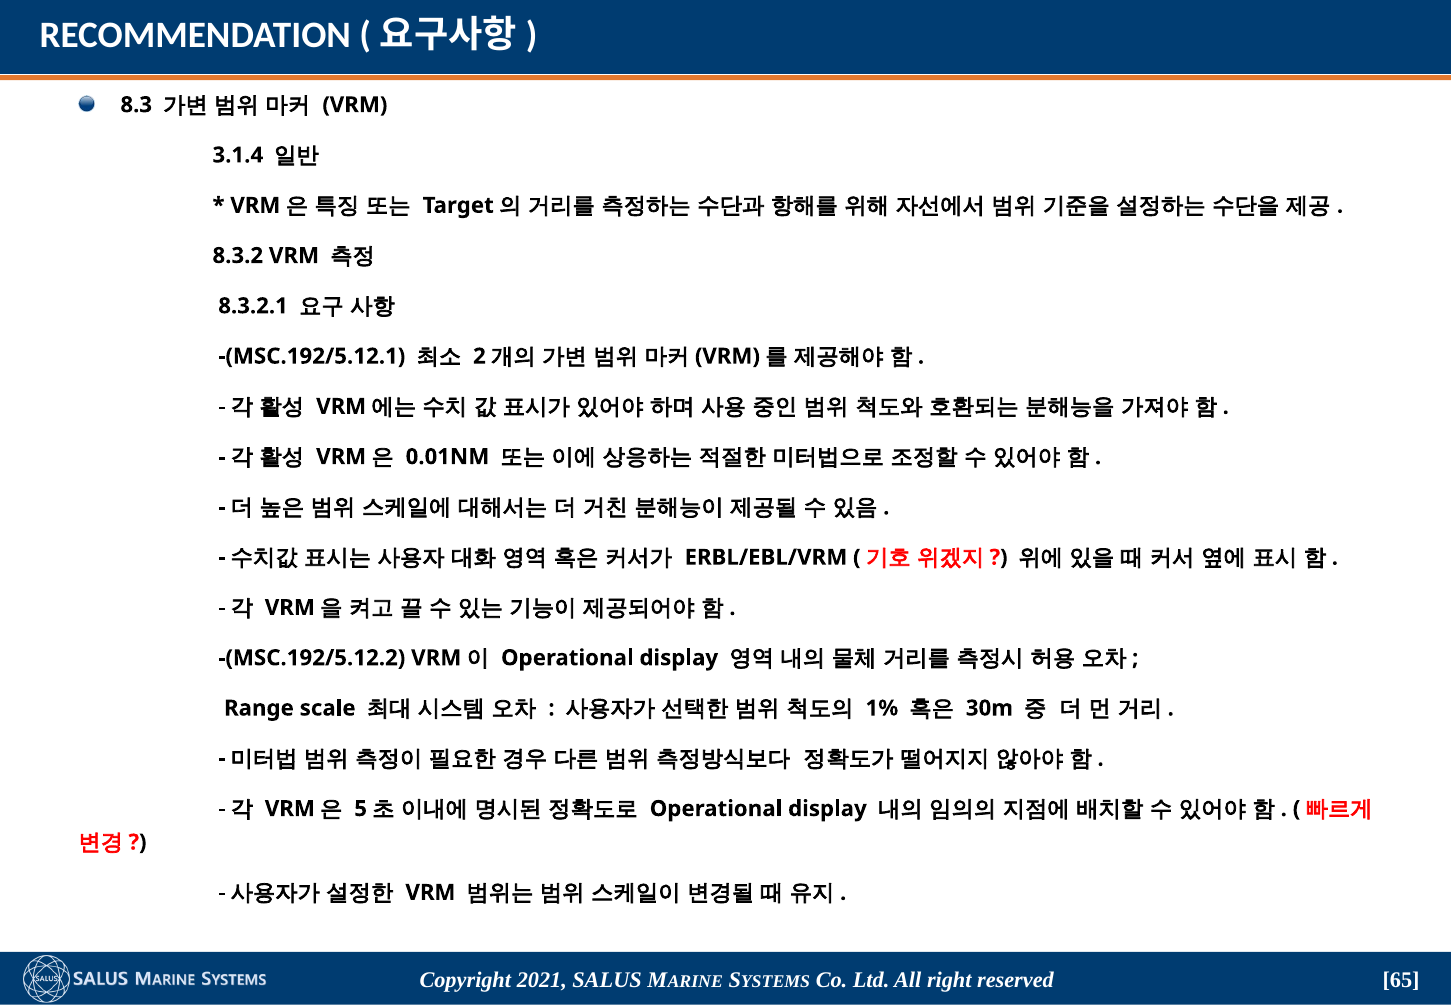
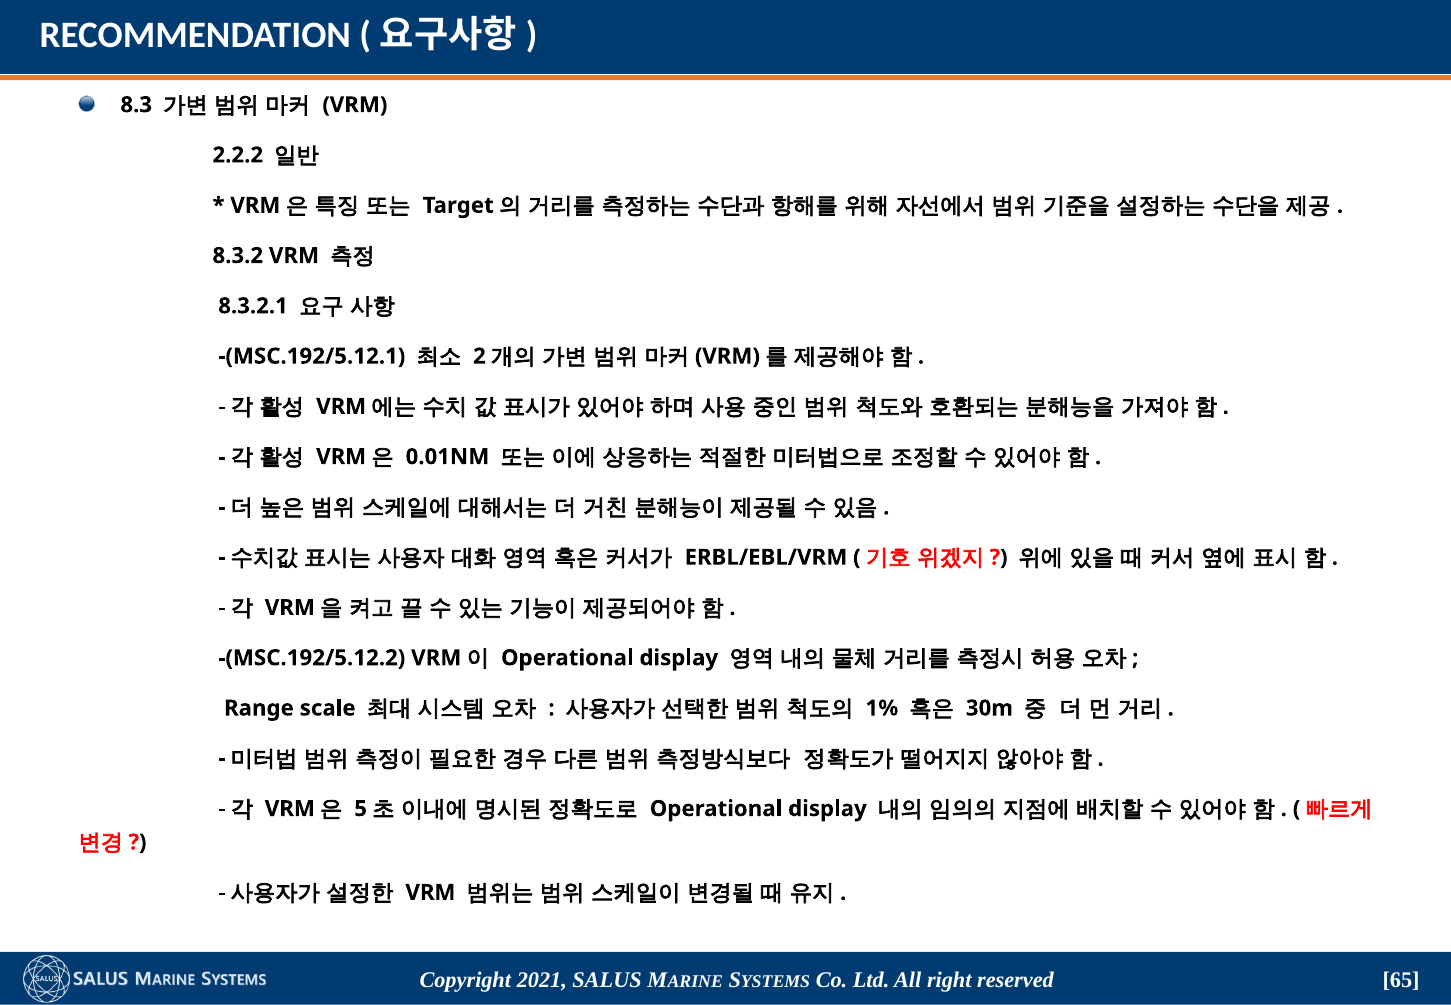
3.1.4: 3.1.4 -> 2.2.2 (238, 155)
